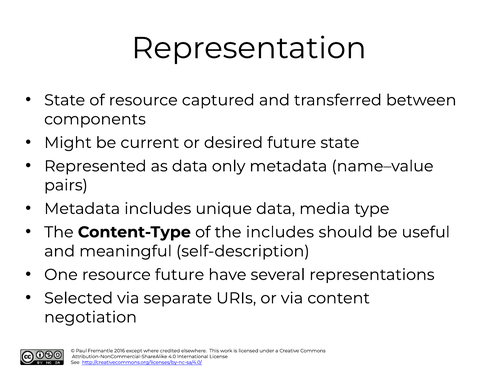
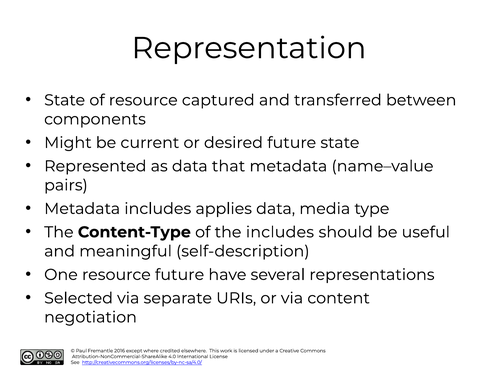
only: only -> that (229, 166)
unique: unique -> applies (224, 209)
